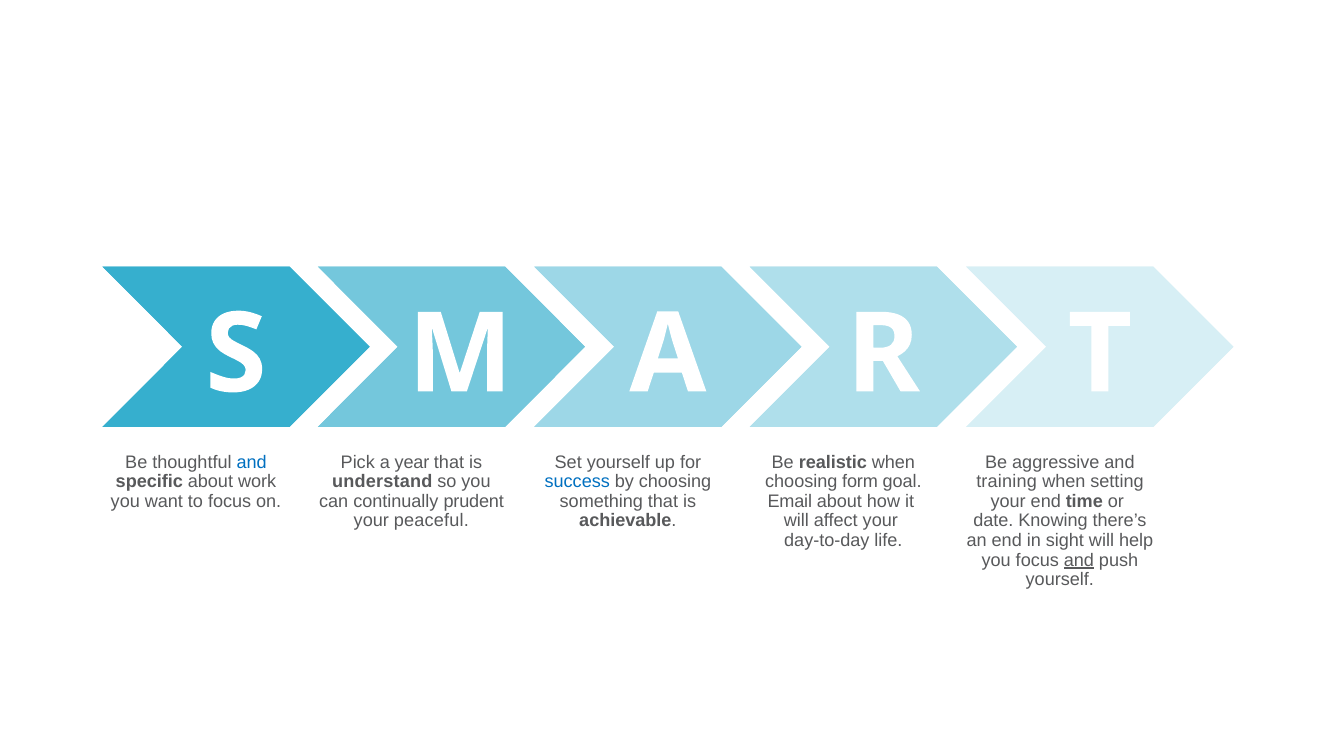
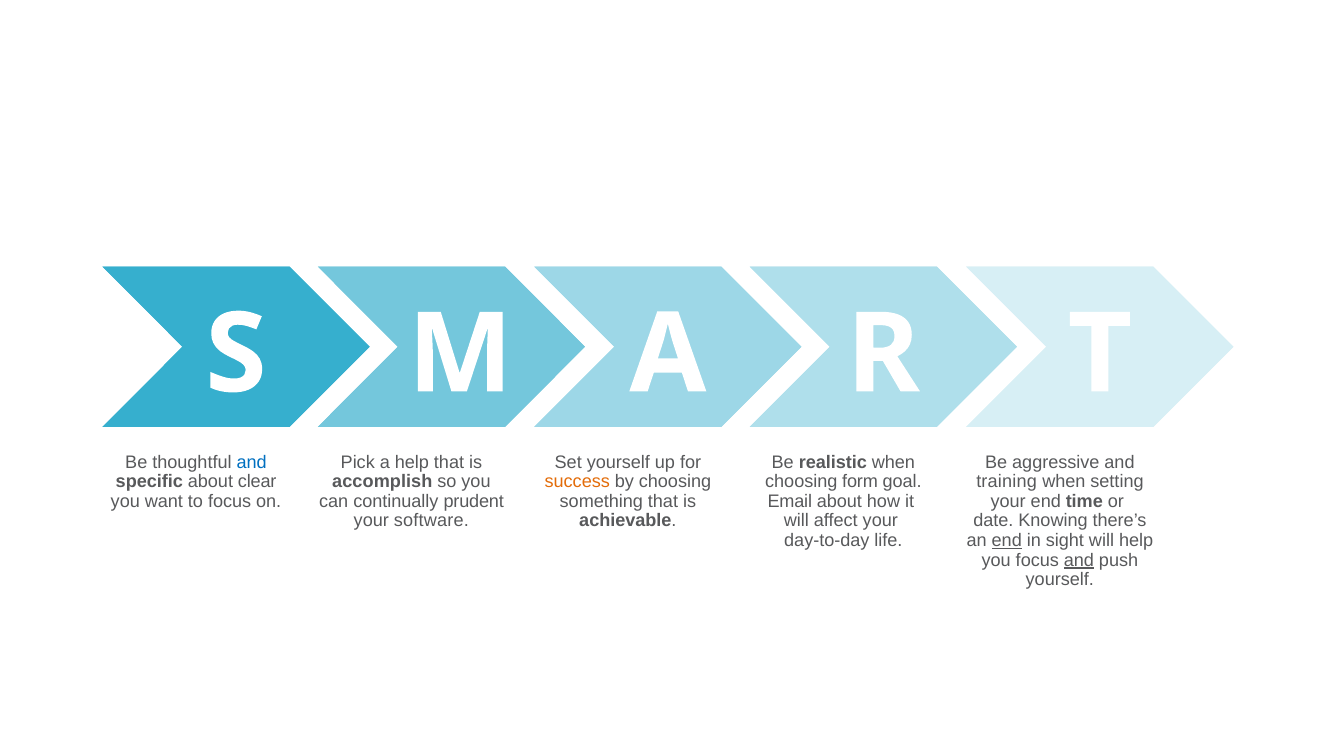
a year: year -> help (412, 462)
work: work -> clear (257, 482)
understand: understand -> accomplish (382, 482)
success colour: blue -> orange (577, 482)
peaceful: peaceful -> software (431, 521)
end underline: none -> present (1007, 540)
